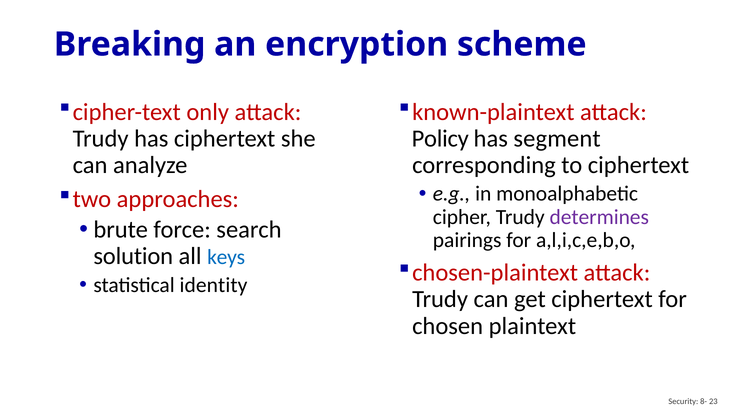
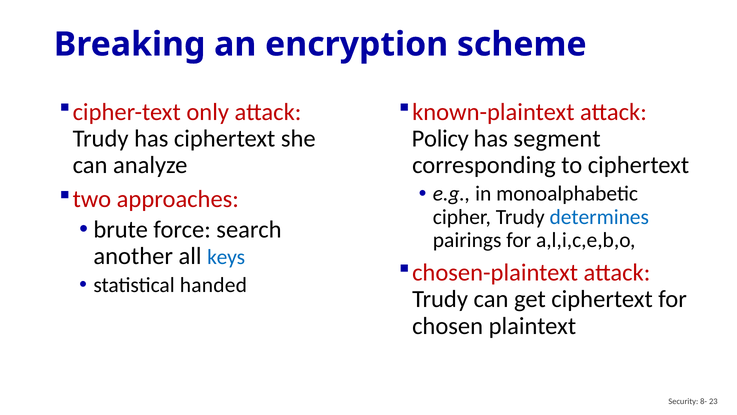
determines colour: purple -> blue (599, 217)
solution: solution -> another (133, 256)
identity: identity -> handed (213, 285)
